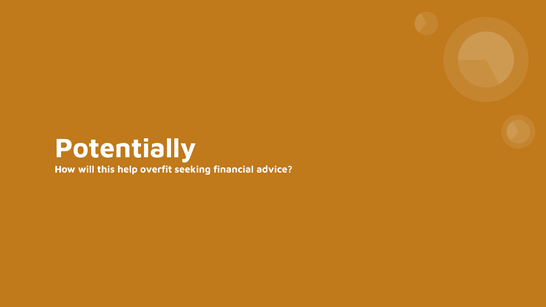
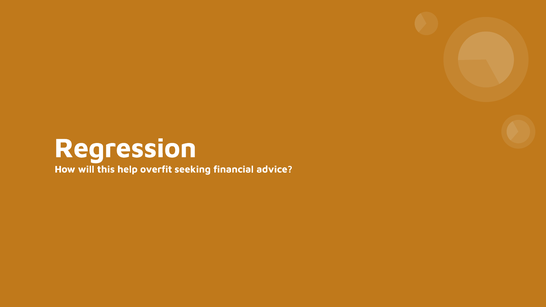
Potentially: Potentially -> Regression (125, 148)
